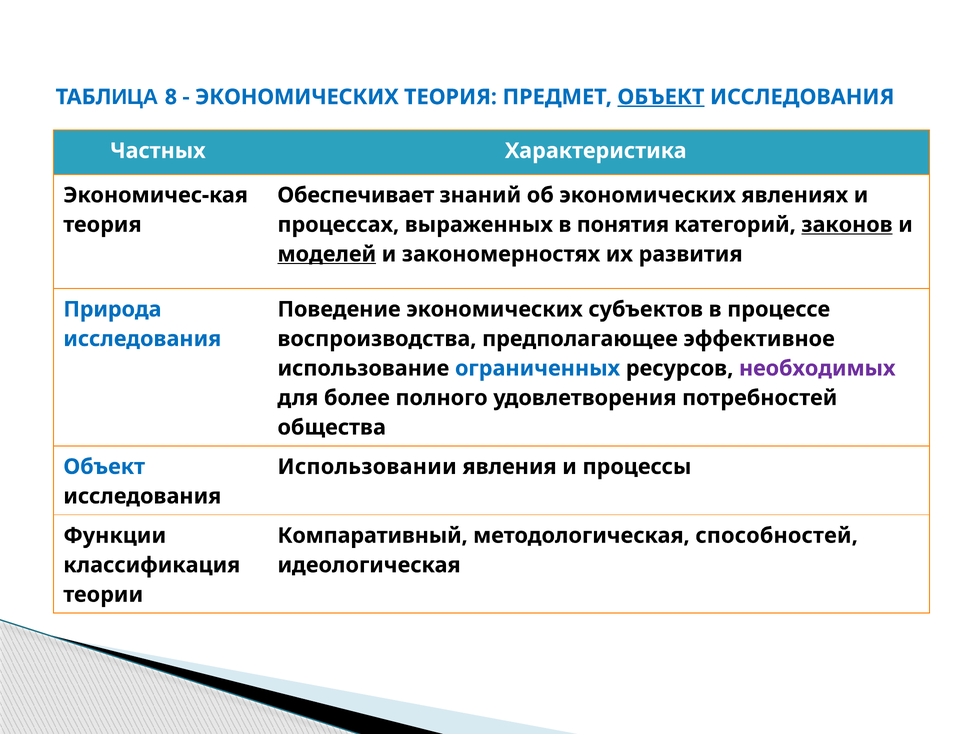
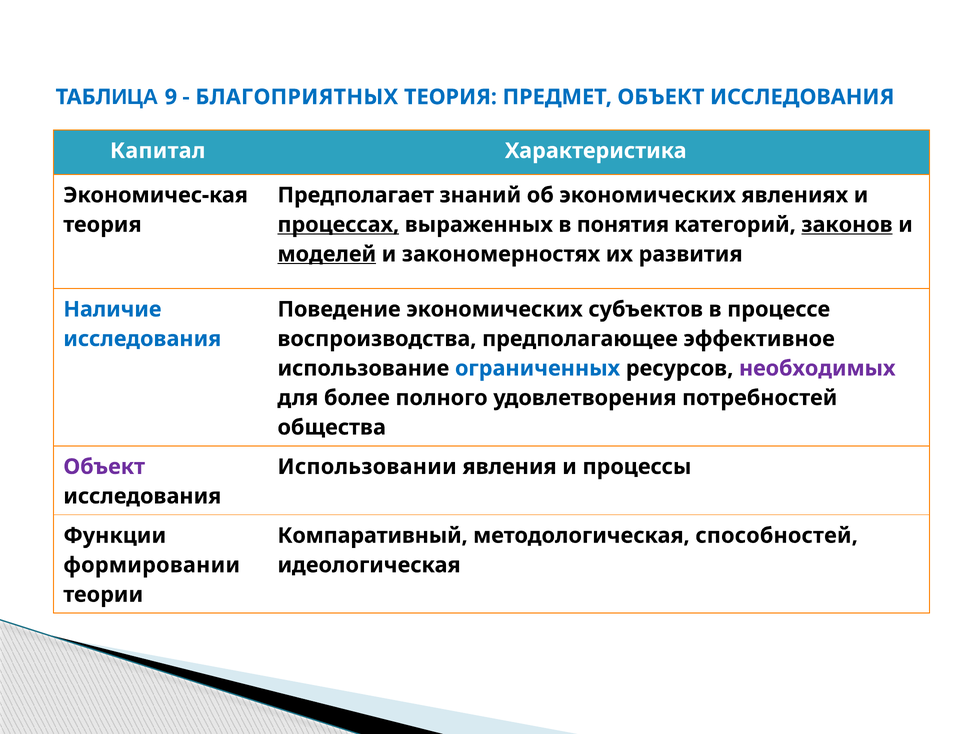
8: 8 -> 9 (171, 97)
ЭКОНОМИЧЕСКИХ: ЭКОНОМИЧЕСКИХ -> БЛАГОПРИЯТНЫХ (297, 97)
ОБЪЕКТ underline: present -> none (661, 97)
Частных: Частных -> Капитал (158, 151)
Обеспечивает: Обеспечивает -> Предполагает (356, 195)
процессах underline: none -> present (338, 225)
Природа: Природа -> Наличие (112, 309)
Объект colour: blue -> purple (104, 467)
классификация: классификация -> формировании (152, 565)
